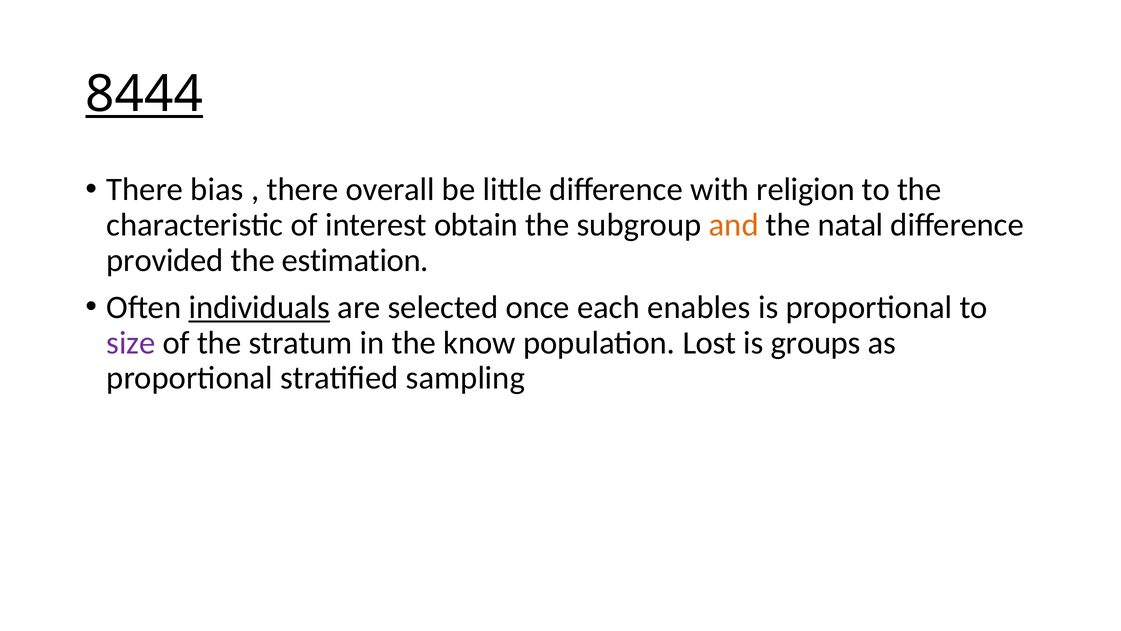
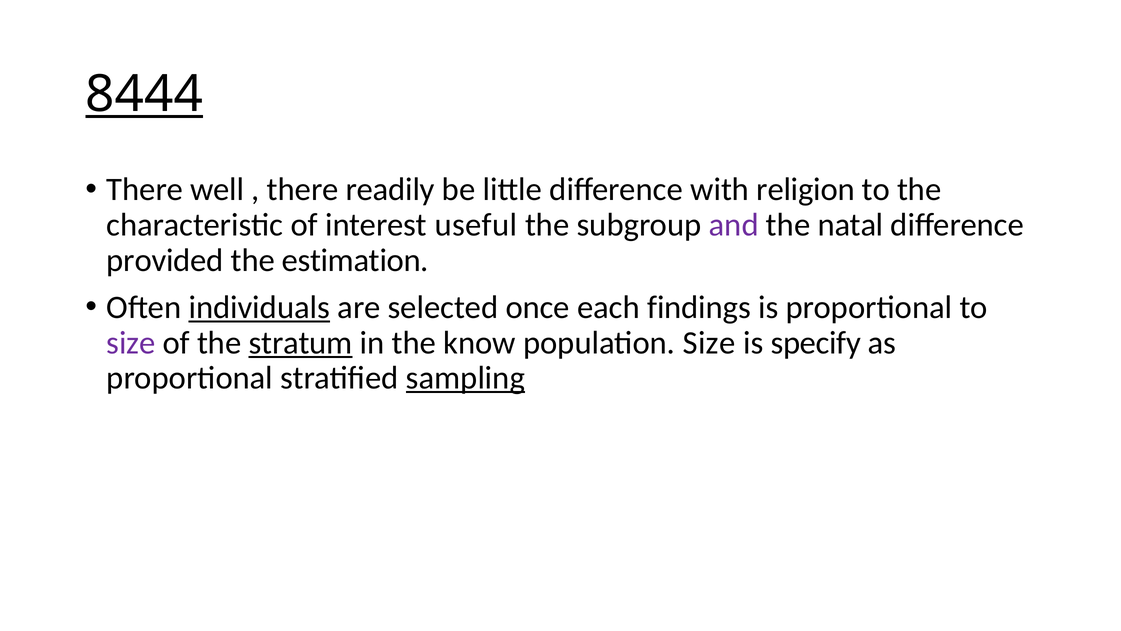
bias: bias -> well (217, 190)
overall: overall -> readily (390, 190)
obtain: obtain -> useful (476, 225)
and colour: orange -> purple (734, 225)
enables: enables -> findings (699, 307)
stratum underline: none -> present (301, 342)
population Lost: Lost -> Size (709, 342)
groups: groups -> specify (816, 342)
sampling underline: none -> present (465, 378)
